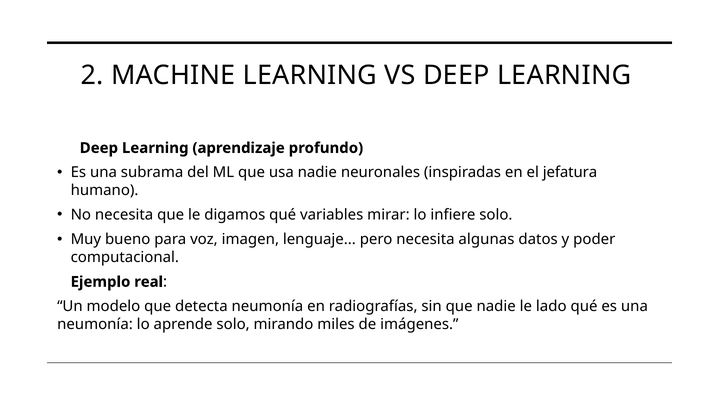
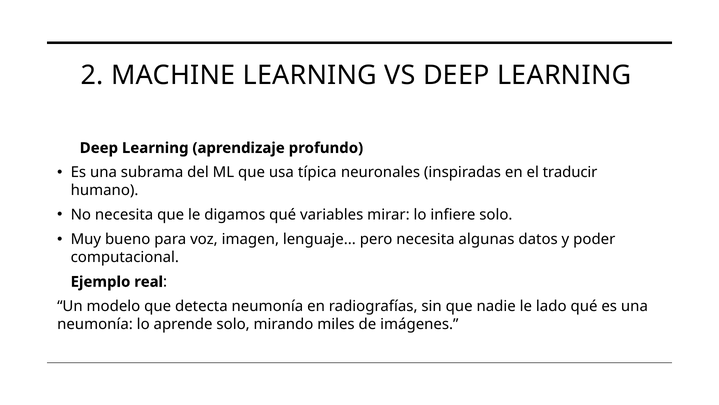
usa nadie: nadie -> típica (317, 172)
jefatura: jefatura -> traducir (570, 172)
